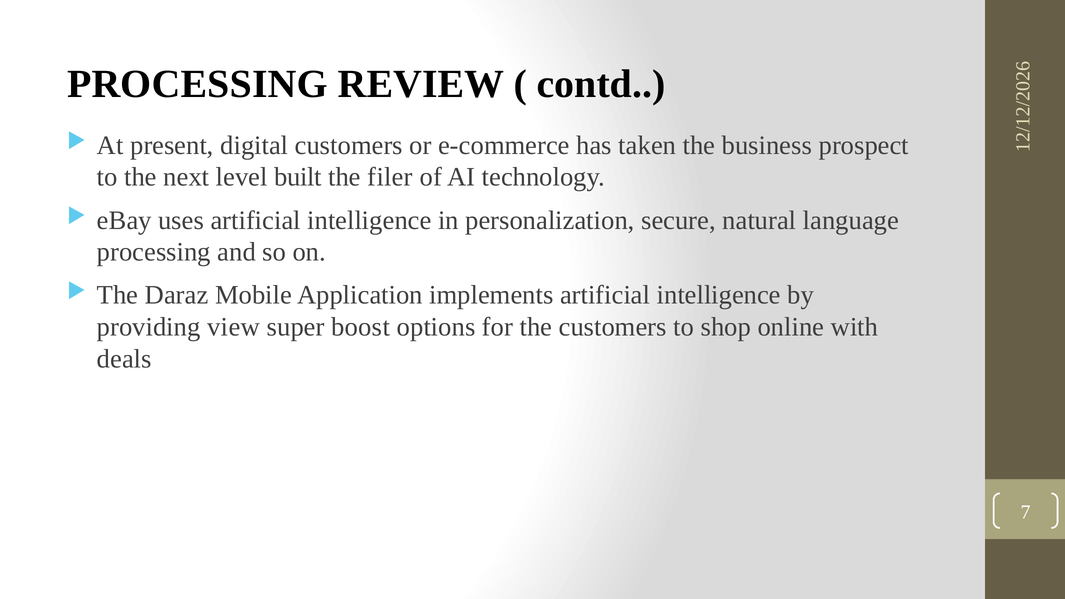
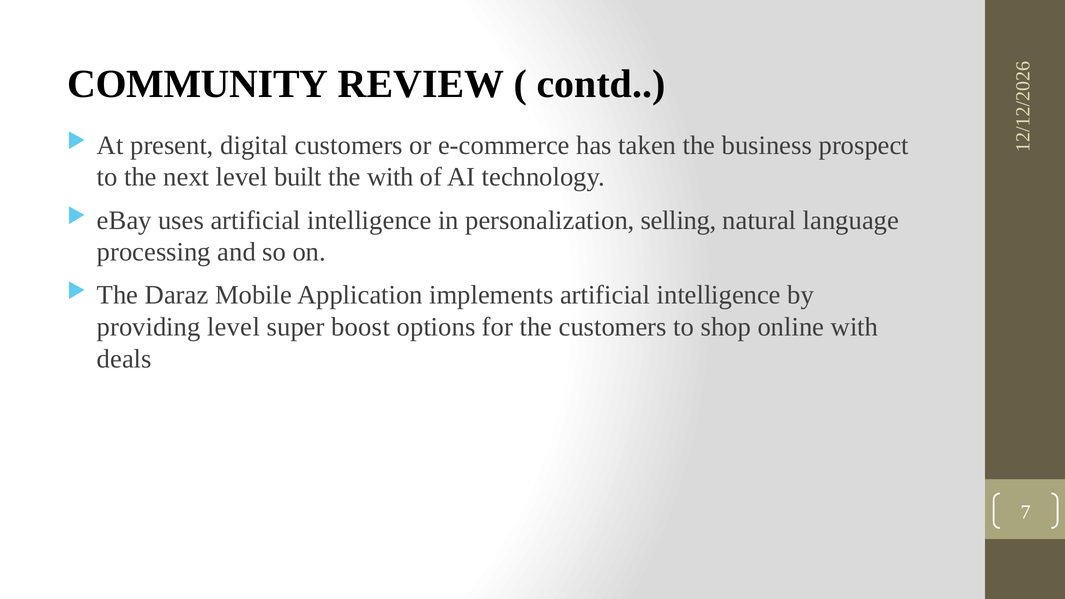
PROCESSING: PROCESSING -> COMMUNITY (198, 84)
the filer: filer -> with (390, 177)
secure: secure -> selling (679, 220)
providing view: view -> level (234, 327)
